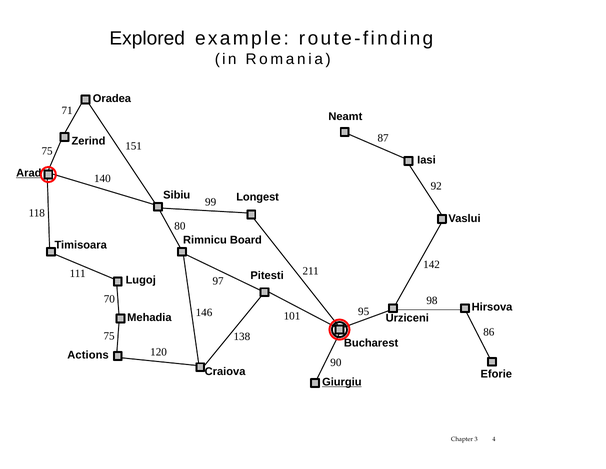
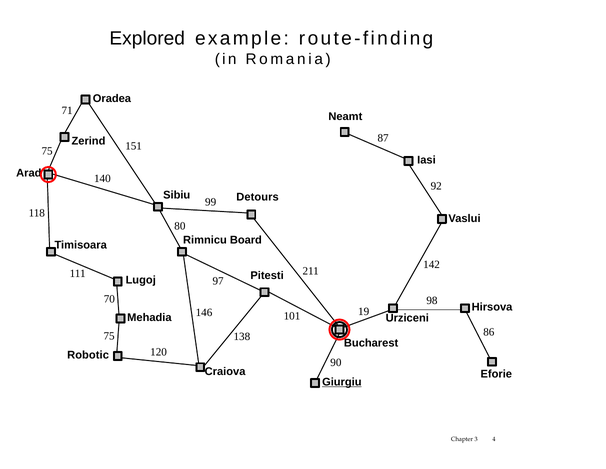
Arad underline: present -> none (29, 173)
Longest: Longest -> Detours (258, 197)
95: 95 -> 19 (364, 311)
Actions: Actions -> Robotic (88, 354)
